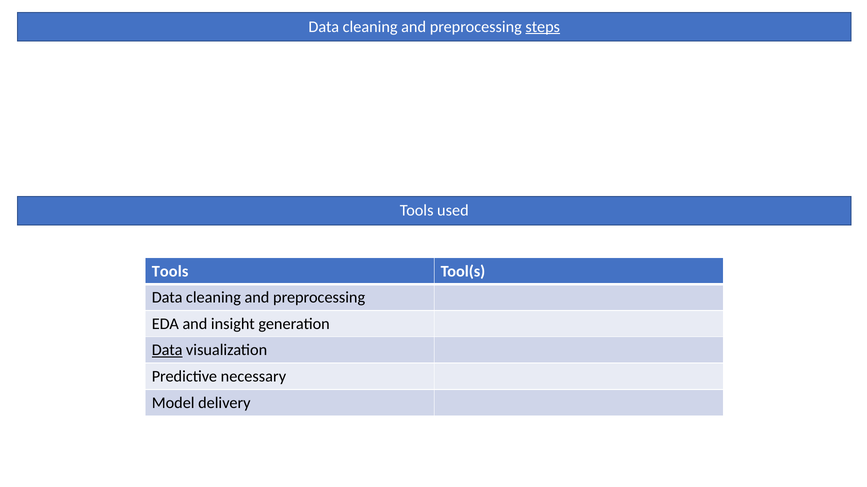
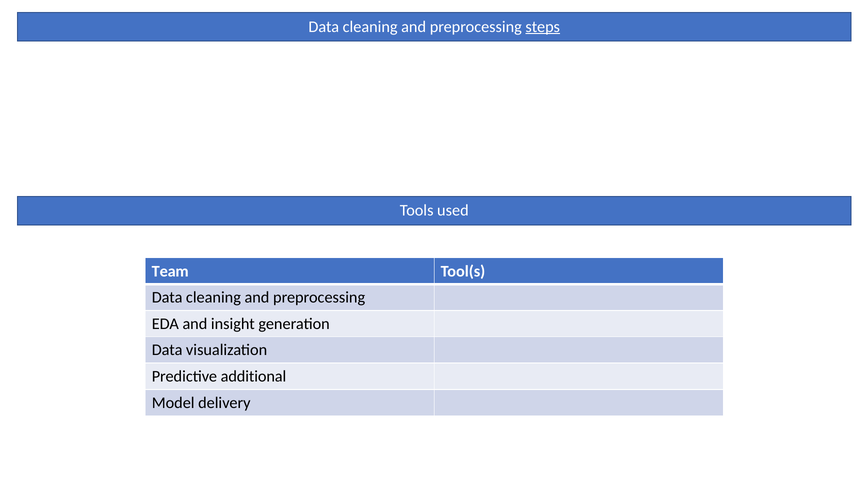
Tools: Tools -> Team (170, 272)
Data underline: present -> none (167, 351)
necessary: necessary -> additional (253, 377)
